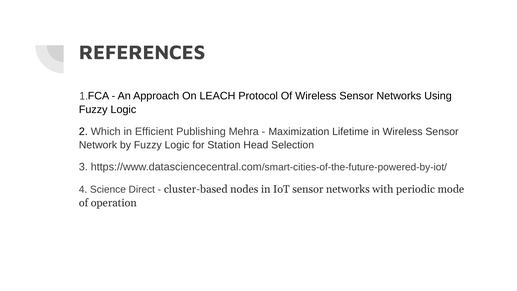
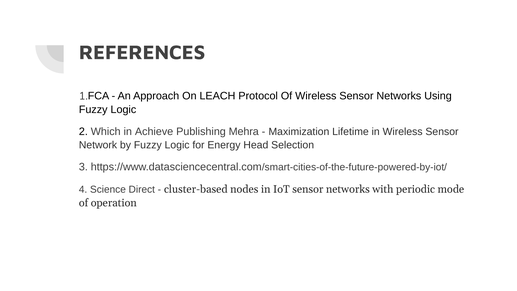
Efficient: Efficient -> Achieve (154, 132)
Station: Station -> Energy (224, 145)
